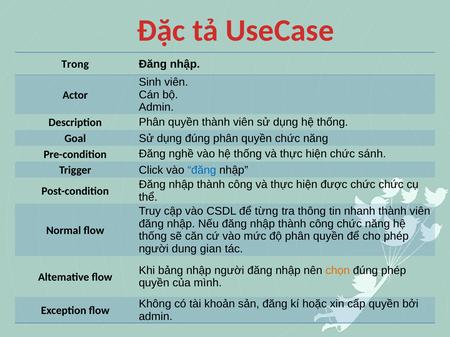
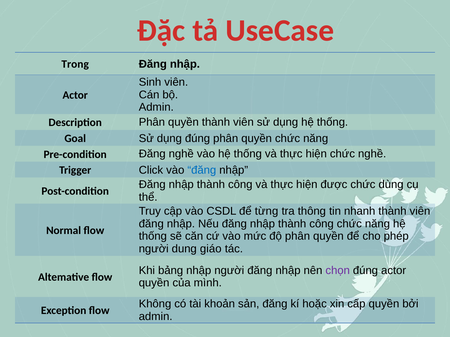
chức sánh: sánh -> nghề (372, 154)
chức chức: chức -> dùng (391, 185)
gian: gian -> giáo (211, 249)
chọn colour: orange -> purple (338, 271)
đúng phép: phép -> actor (394, 271)
